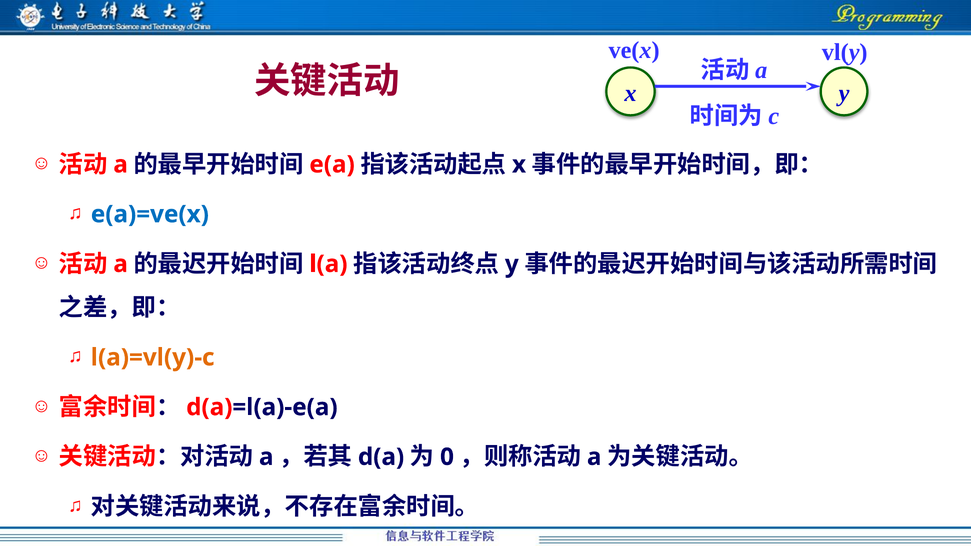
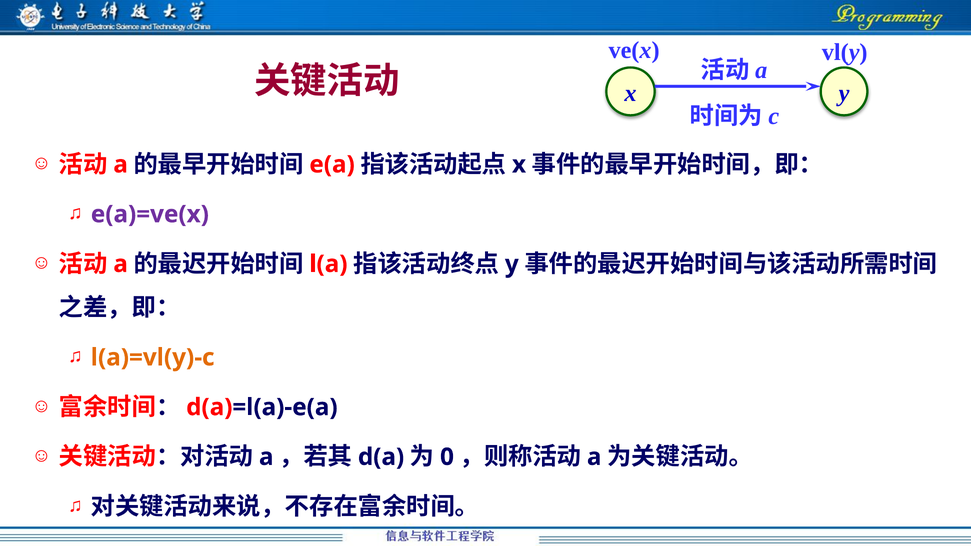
e(a)=ve(x colour: blue -> purple (150, 214)
